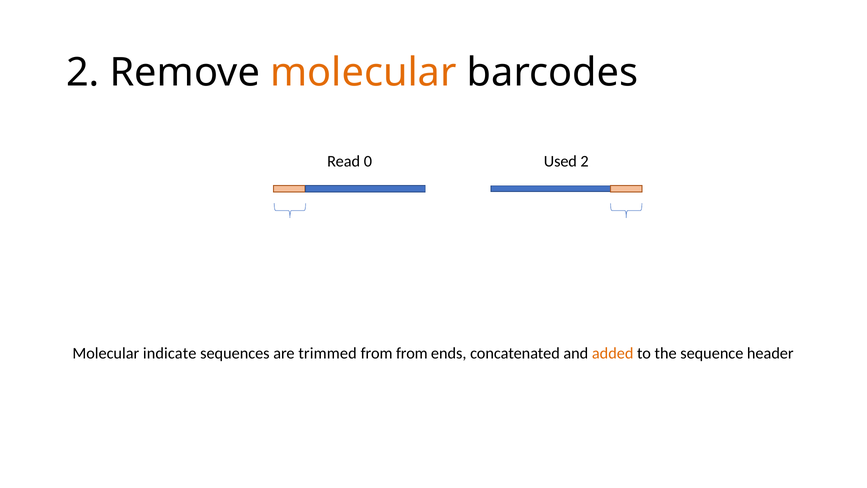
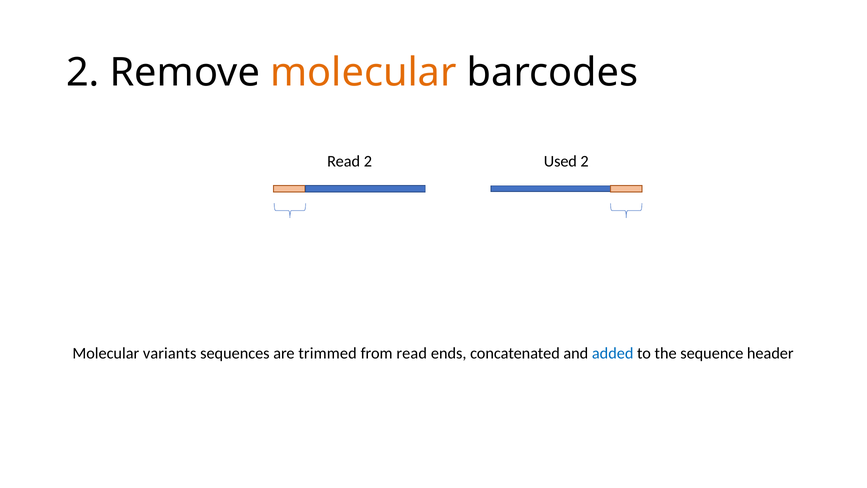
Read 0: 0 -> 2 (368, 161)
indicate: indicate -> variants (170, 353)
from from: from -> read (412, 353)
added colour: orange -> blue (613, 353)
